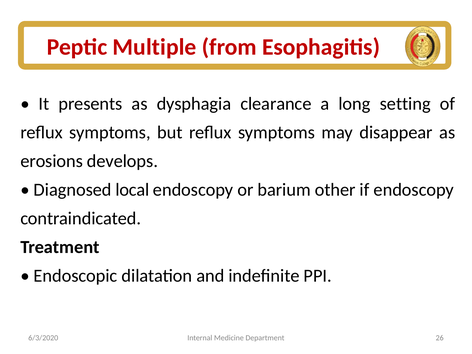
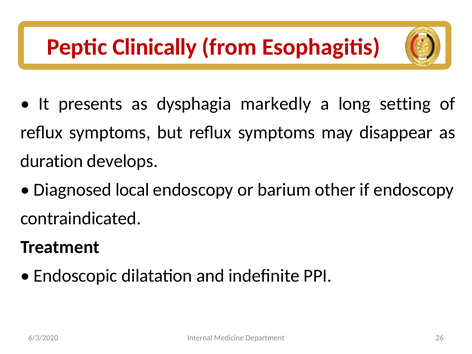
Multiple: Multiple -> Clinically (155, 47)
clearance: clearance -> markedly (276, 104)
erosions: erosions -> duration (52, 161)
